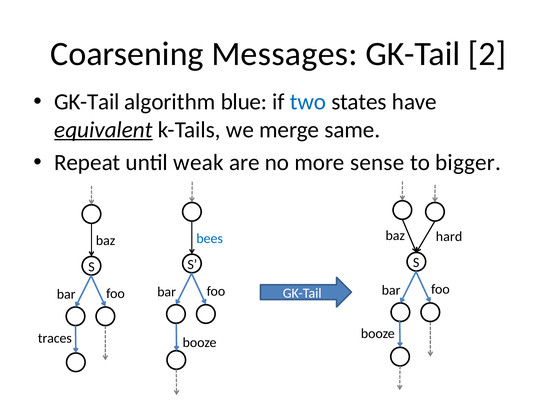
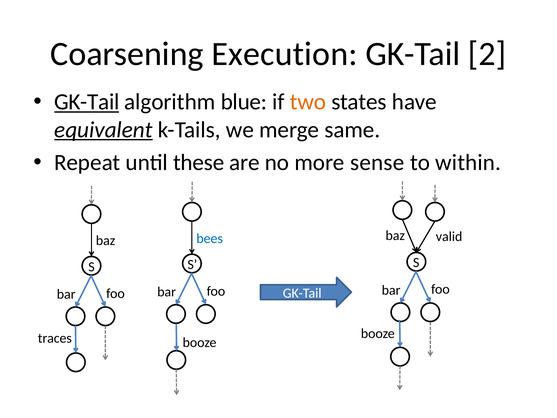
Messages: Messages -> Execution (284, 54)
GK-Tail underline: none -> present (87, 102)
two colour: blue -> orange (308, 102)
weak: weak -> these (199, 163)
bigger: bigger -> within (468, 163)
hard: hard -> valid (449, 237)
